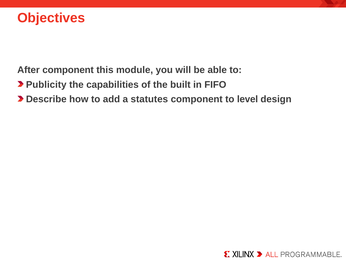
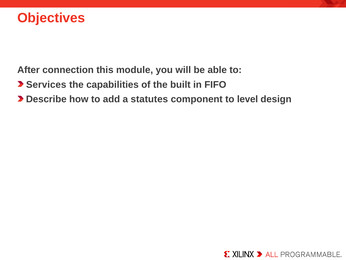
After component: component -> connection (68, 70)
Publicity: Publicity -> Services (46, 84)
